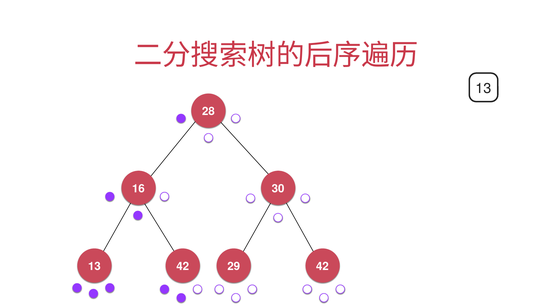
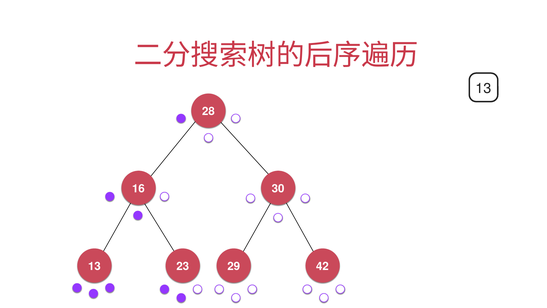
13 42: 42 -> 23 (183, 266)
